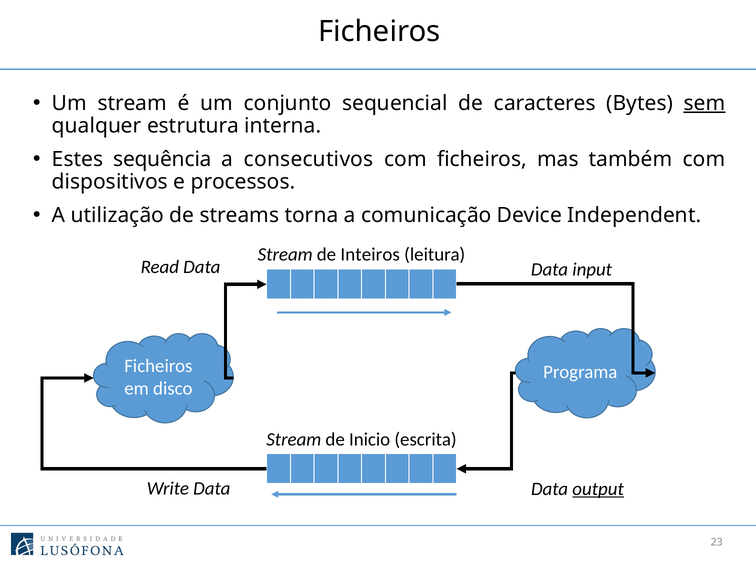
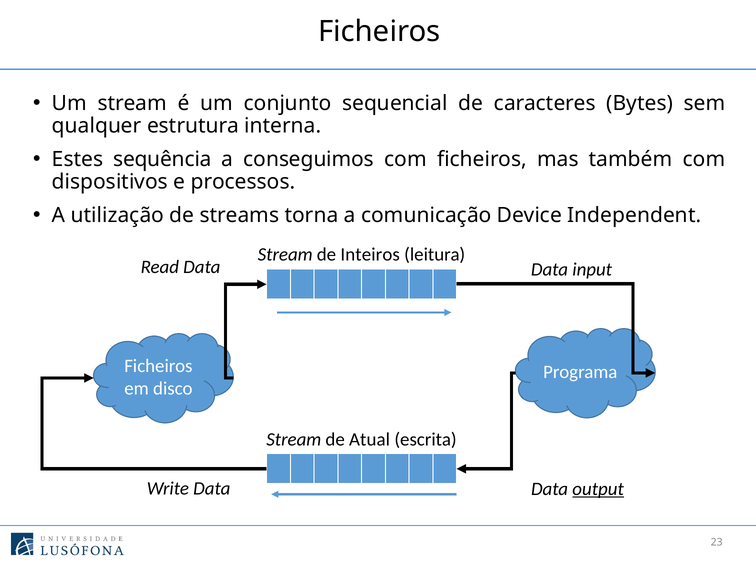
sem underline: present -> none (704, 103)
consecutivos: consecutivos -> conseguimos (309, 159)
Inicio: Inicio -> Atual (370, 439)
